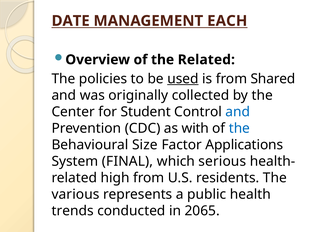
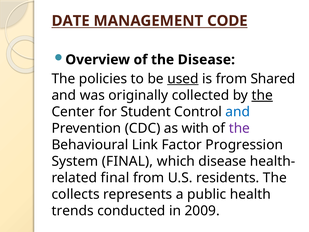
EACH: EACH -> CODE (227, 21)
the Related: Related -> Disease (206, 60)
the underline: none -> present (262, 95)
the colour: blue -> purple (239, 128)
Size: Size -> Link (145, 145)
Applications: Applications -> Progression (244, 145)
which serious: serious -> disease (222, 161)
high: high -> final (115, 178)
various: various -> collects (76, 194)
2065: 2065 -> 2009 (202, 211)
